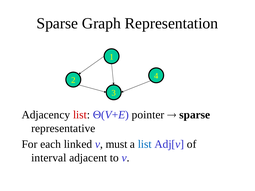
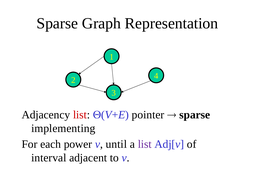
representative: representative -> implementing (63, 128)
linked: linked -> power (78, 144)
must: must -> until (116, 144)
list colour: blue -> purple (145, 144)
